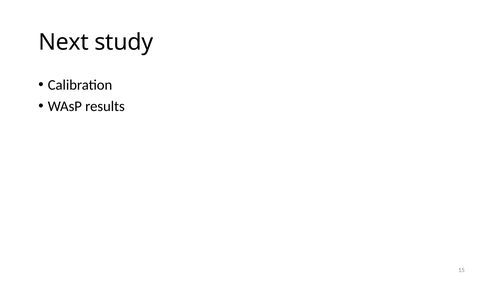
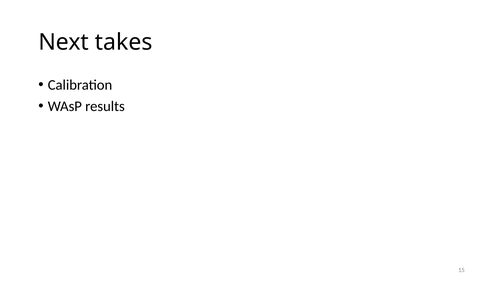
study: study -> takes (124, 42)
